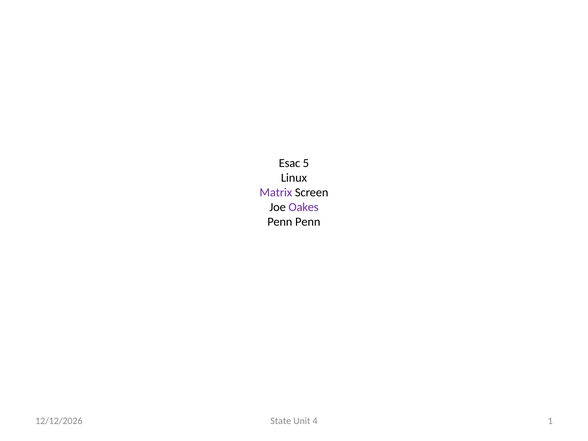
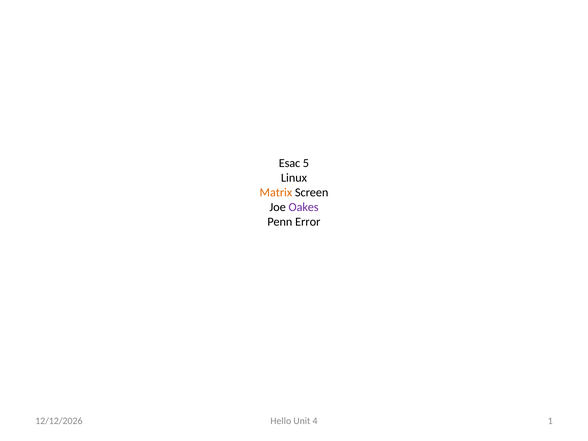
Matrix colour: purple -> orange (276, 192)
Penn Penn: Penn -> Error (308, 222)
State: State -> Hello (281, 421)
